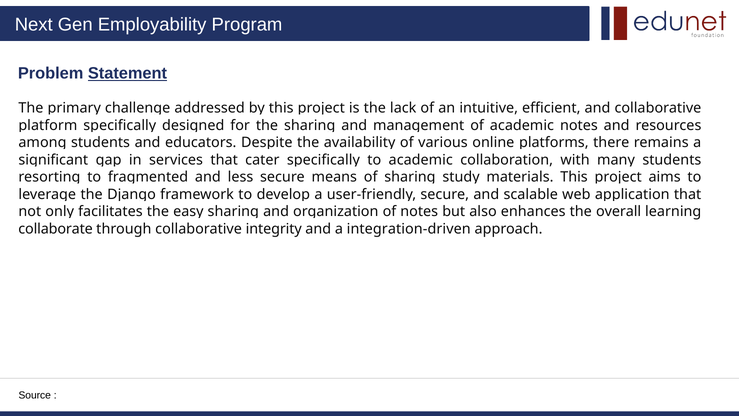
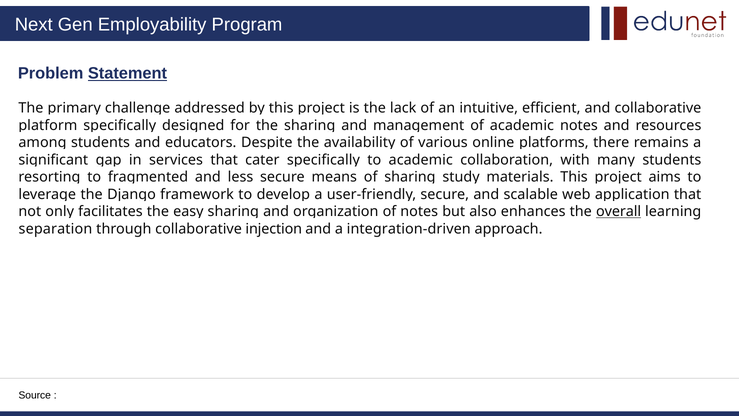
overall underline: none -> present (619, 211)
collaborate: collaborate -> separation (55, 229)
integrity: integrity -> injection (274, 229)
